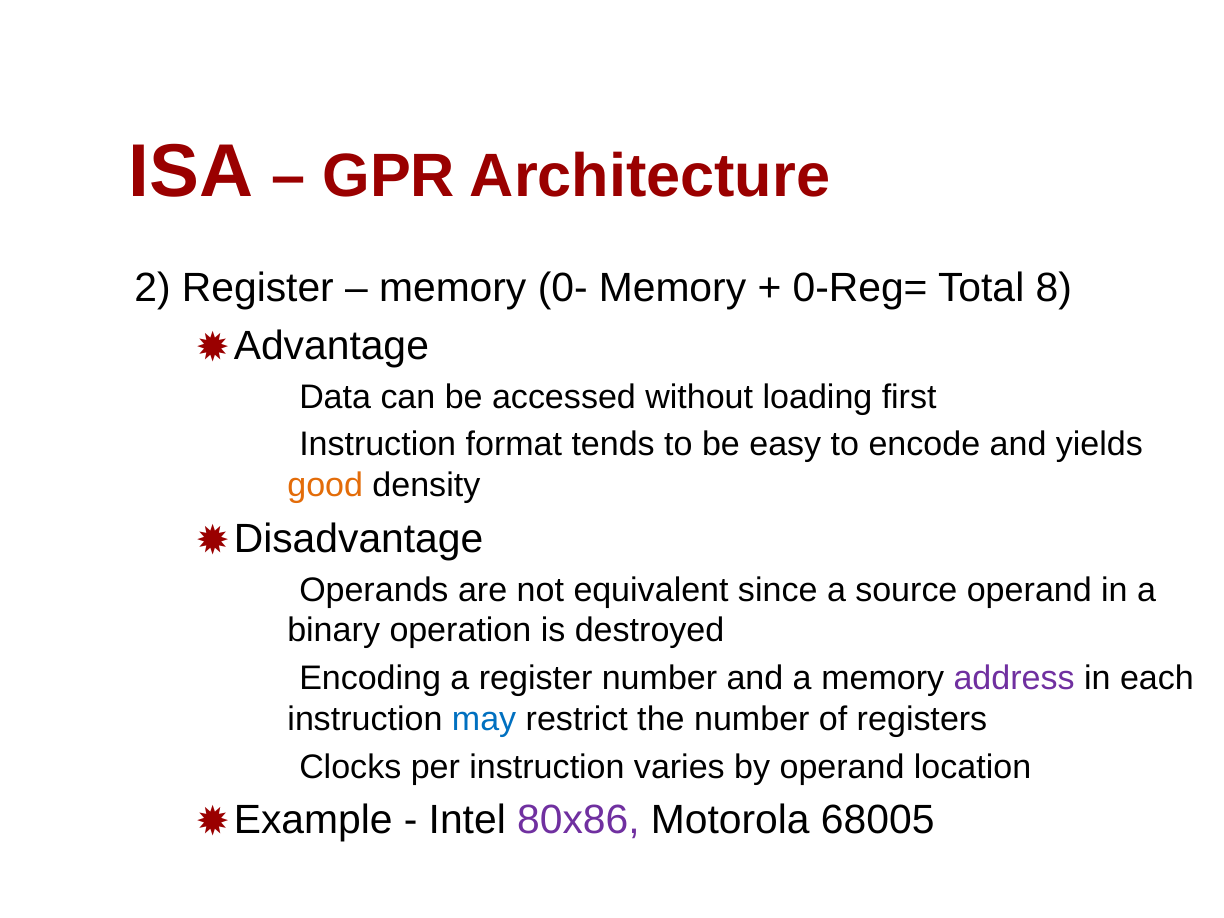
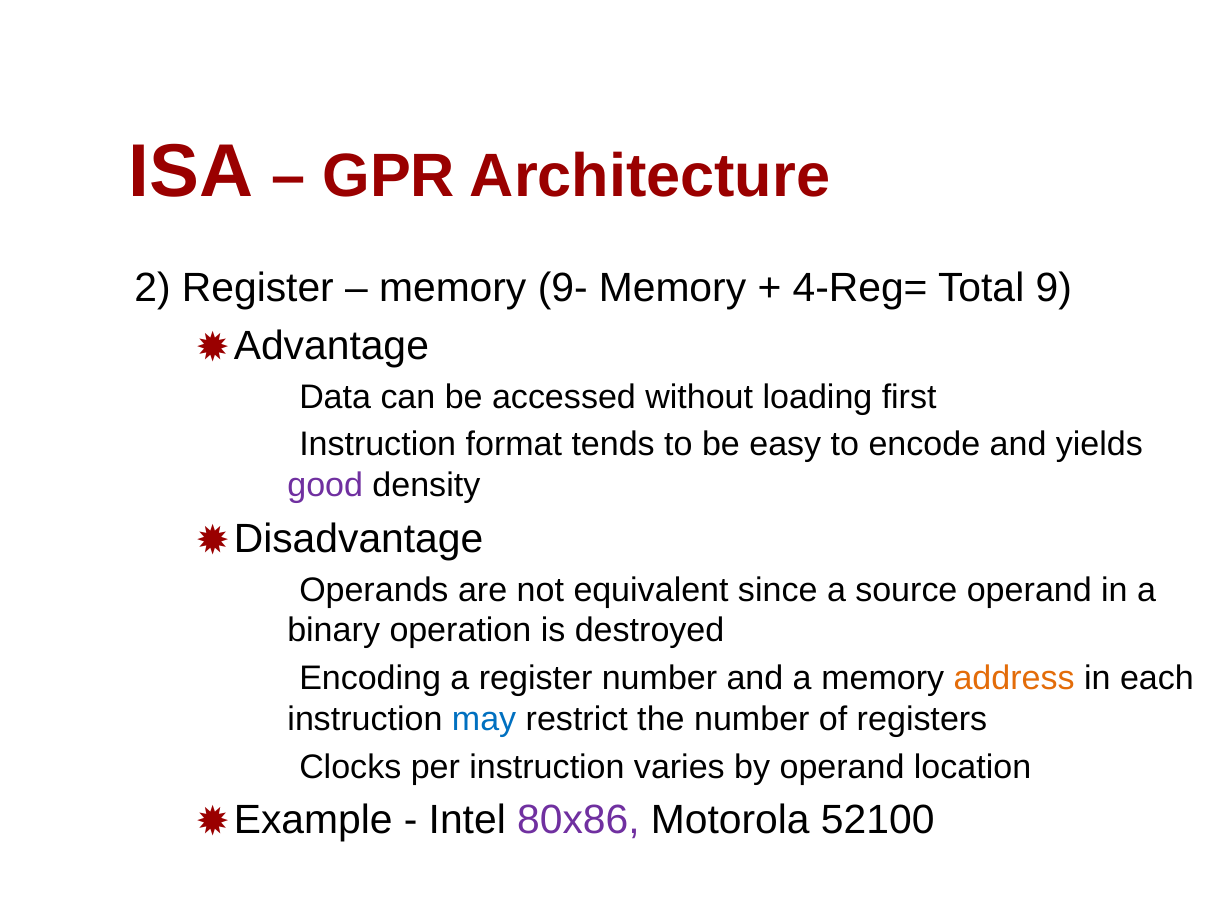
0-: 0- -> 9- (563, 288)
0-Reg=: 0-Reg= -> 4-Reg= (860, 288)
8: 8 -> 9 (1054, 288)
good colour: orange -> purple (325, 485)
address colour: purple -> orange (1014, 678)
68005: 68005 -> 52100 (878, 820)
